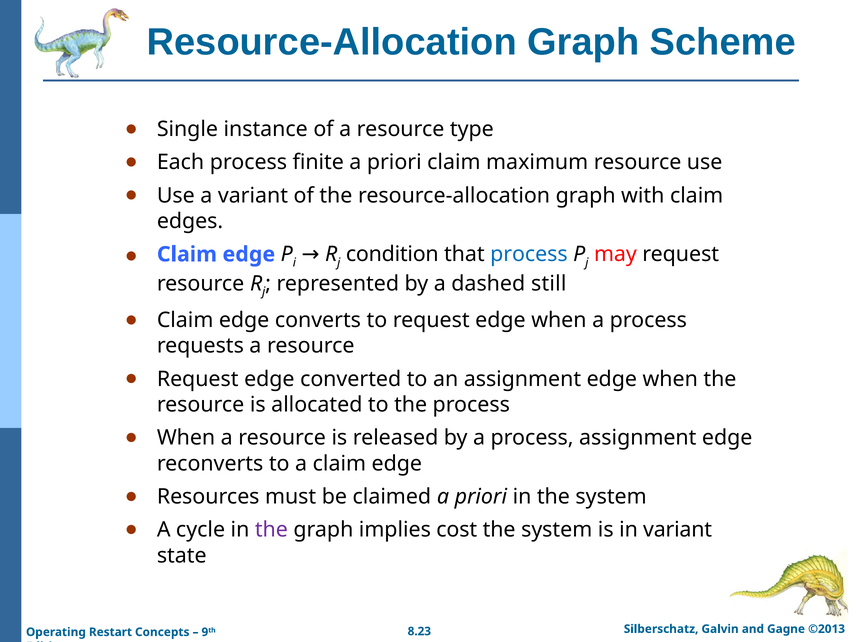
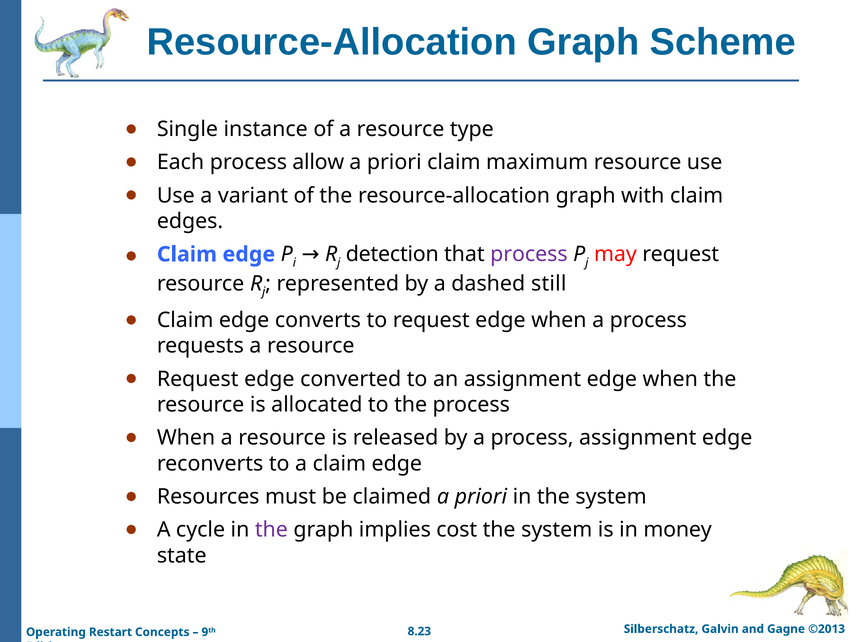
finite: finite -> allow (318, 162)
condition: condition -> detection (392, 254)
process colour: blue -> purple (529, 254)
in variant: variant -> money (678, 530)
